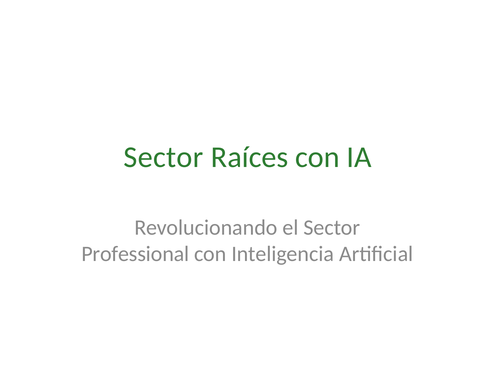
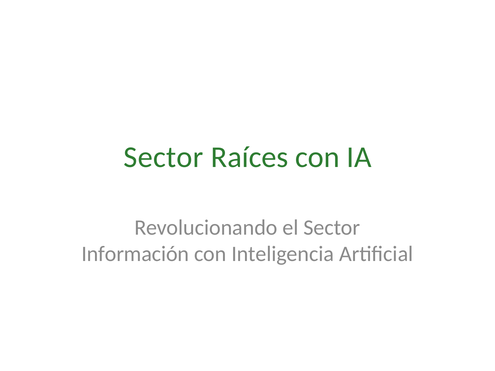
Professional: Professional -> Información (135, 254)
